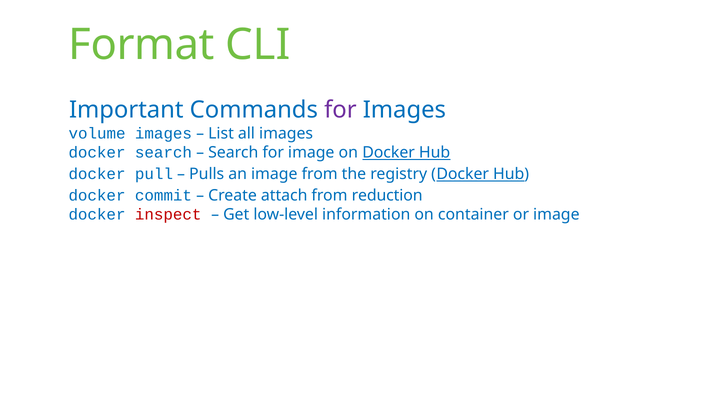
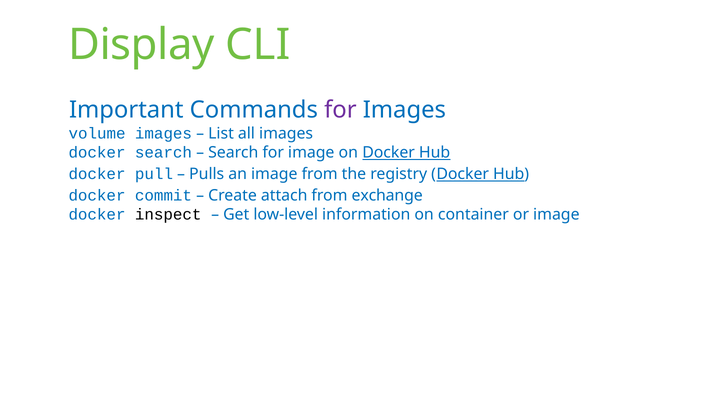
Format: Format -> Display (141, 45)
reduction: reduction -> exchange (387, 196)
inspect colour: red -> black (168, 215)
